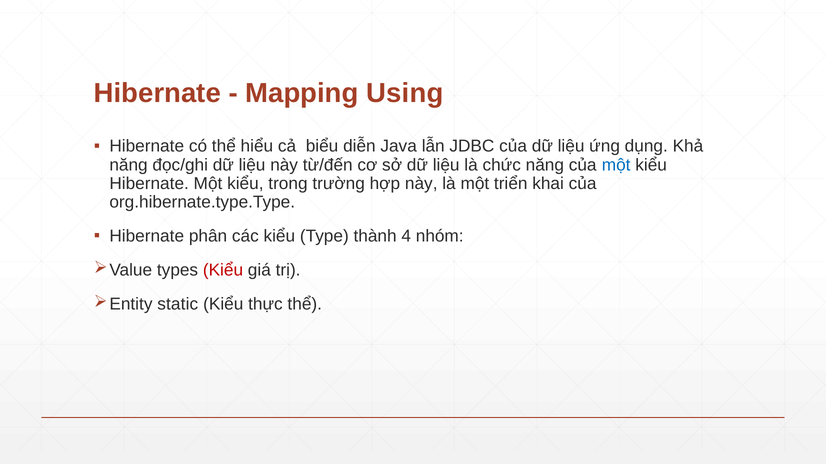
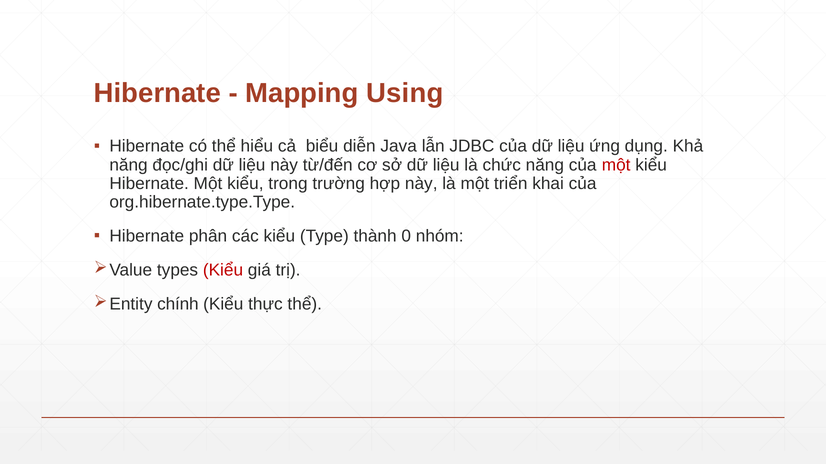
một colour: blue -> red (616, 165)
4: 4 -> 0 (406, 236)
static: static -> chính (178, 304)
